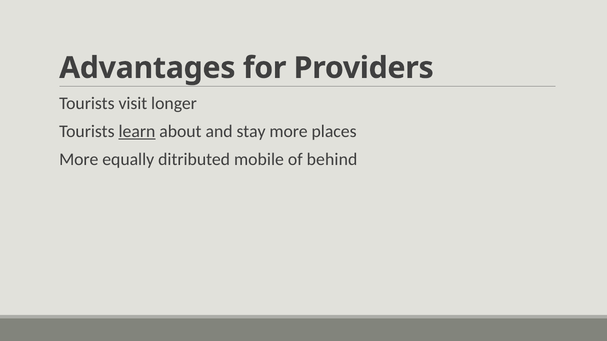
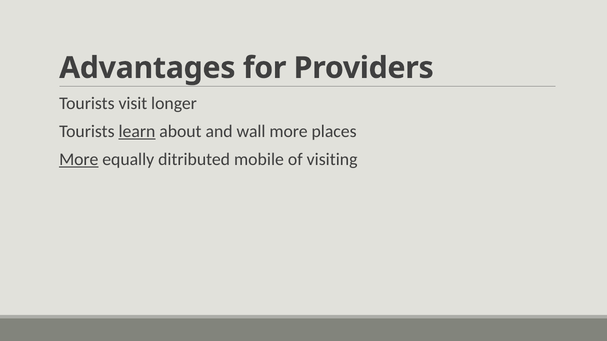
stay: stay -> wall (251, 132)
More underline: none -> present (79, 160)
behind: behind -> visiting (332, 160)
